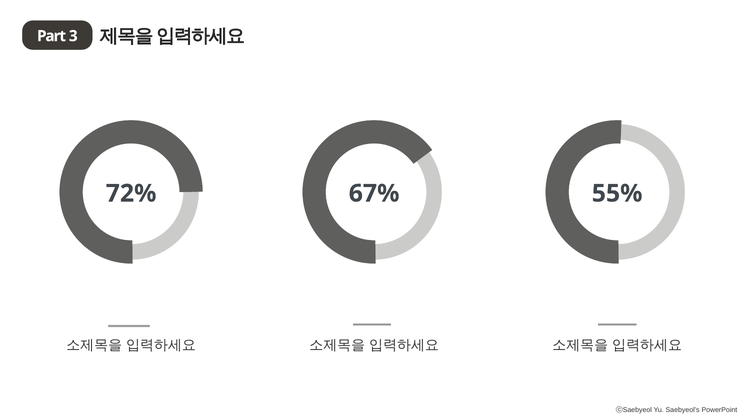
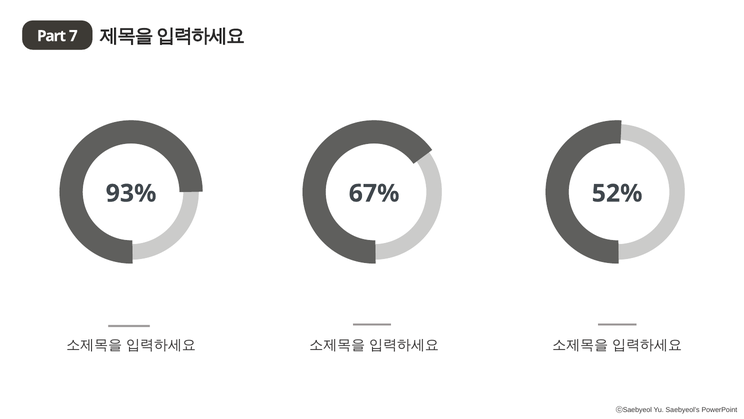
3: 3 -> 7 (73, 36)
72%: 72% -> 93% (131, 193)
55%: 55% -> 52% (617, 193)
